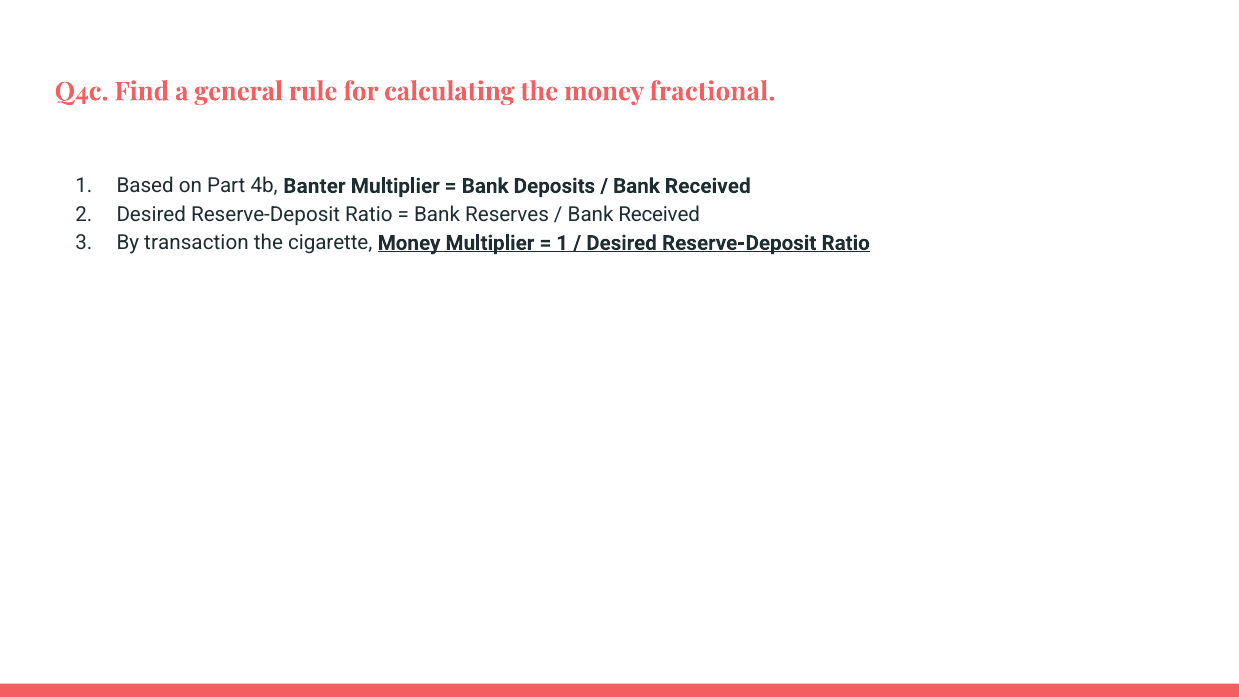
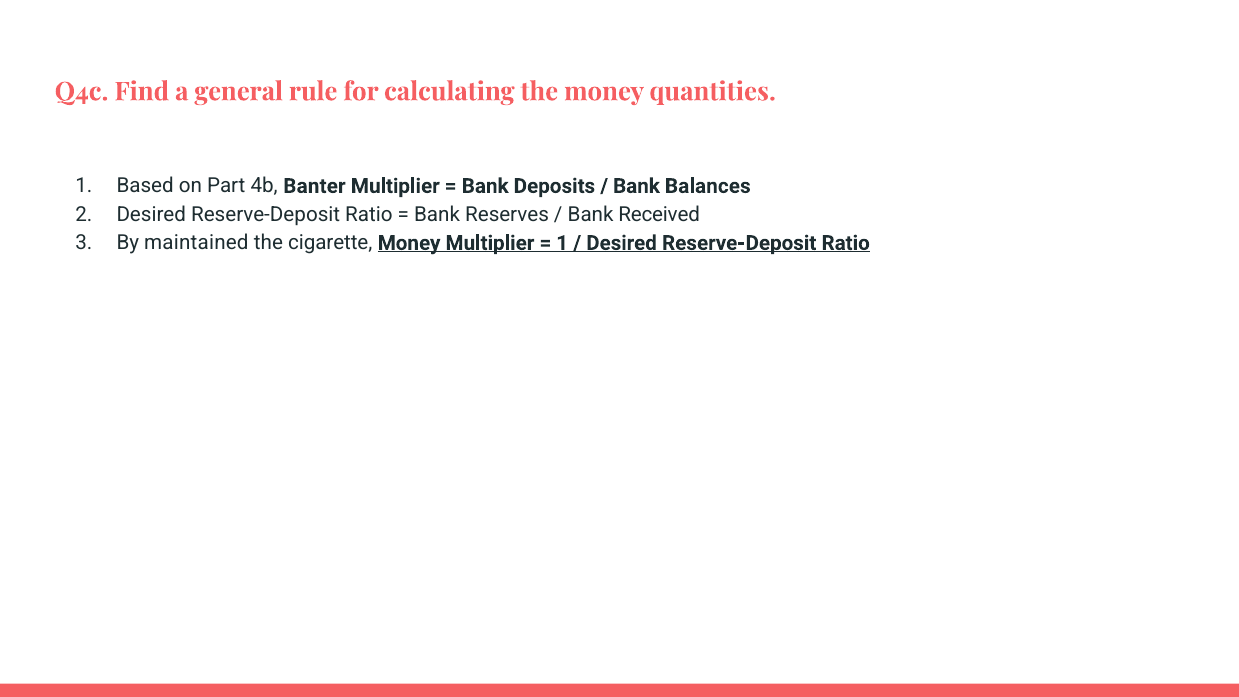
fractional: fractional -> quantities (713, 92)
Received: Received -> Balances (708, 186)
transaction: transaction -> maintained (196, 243)
